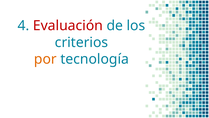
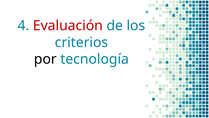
por colour: orange -> black (45, 59)
